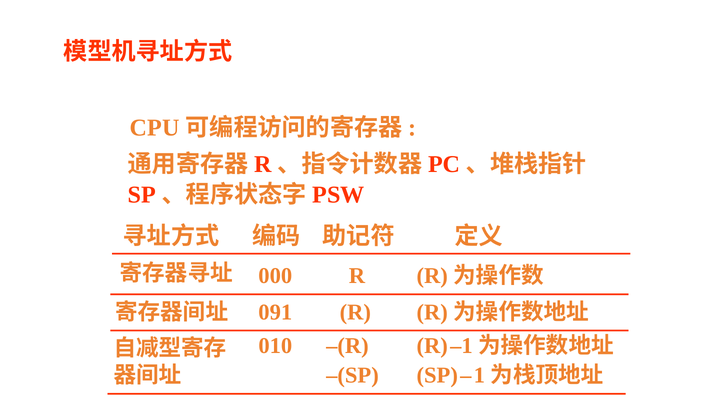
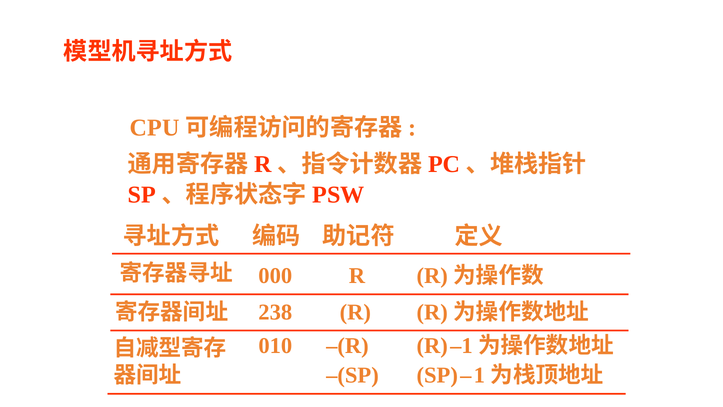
091: 091 -> 238 (275, 312)
